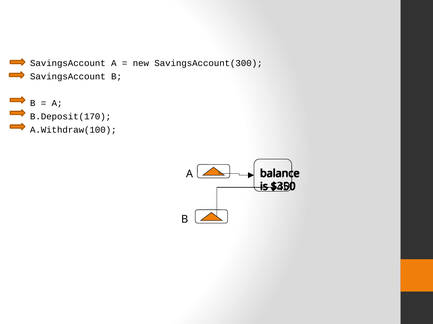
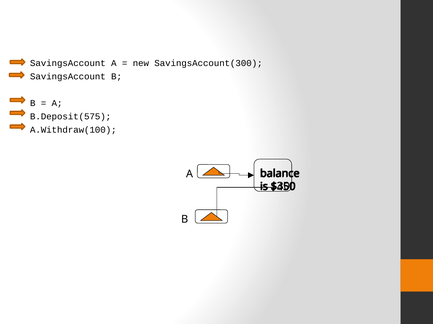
B.Deposit(170: B.Deposit(170 -> B.Deposit(575 (71, 117)
